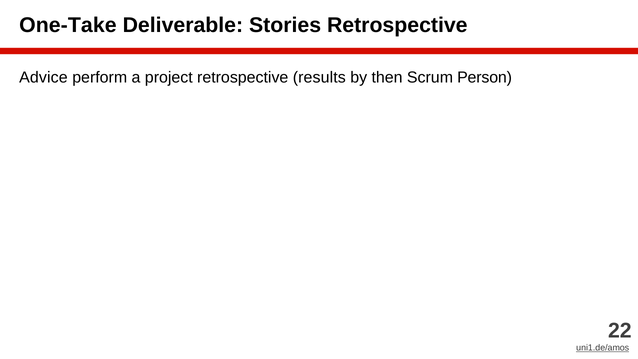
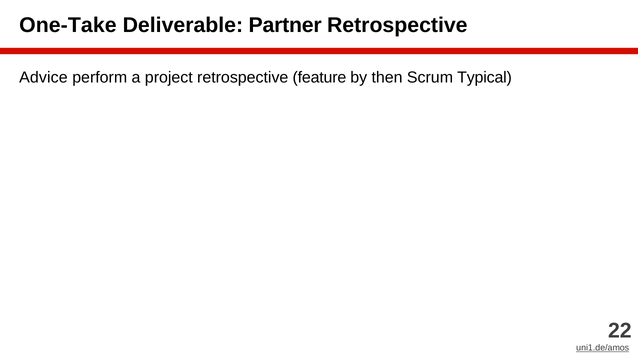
Stories: Stories -> Partner (285, 25)
results: results -> feature (319, 77)
Person: Person -> Typical (485, 77)
